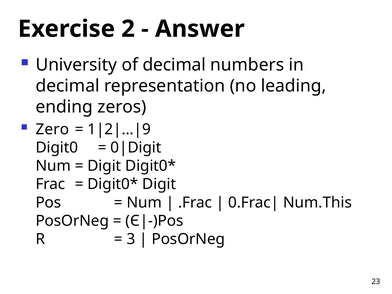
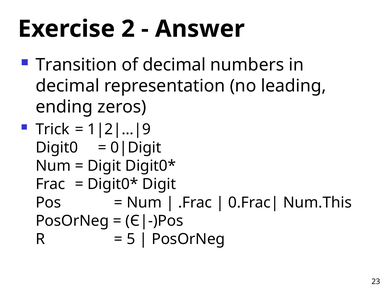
University: University -> Transition (76, 65)
Zero: Zero -> Trick (53, 129)
3: 3 -> 5 (131, 239)
